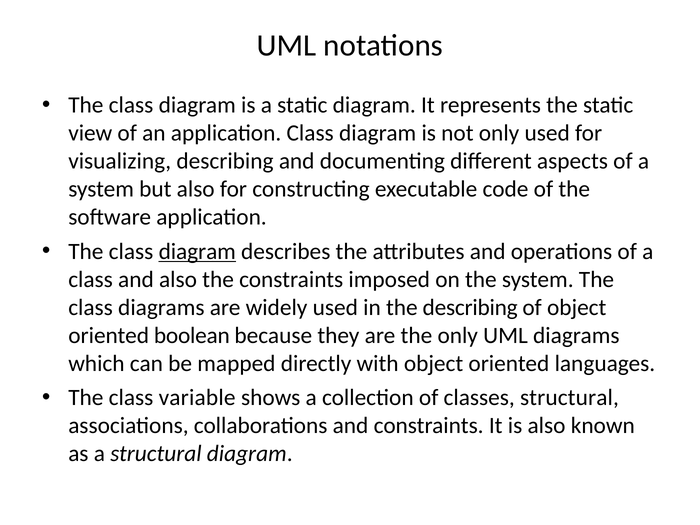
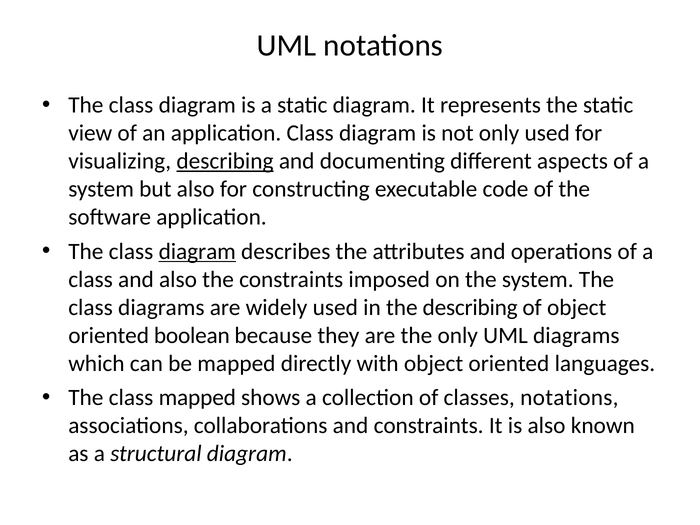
describing underline: none -> present (225, 161)
class variable: variable -> mapped (197, 398)
classes structural: structural -> notations (569, 398)
